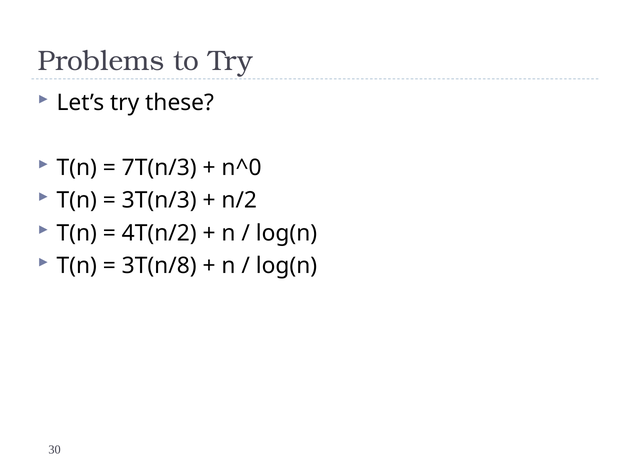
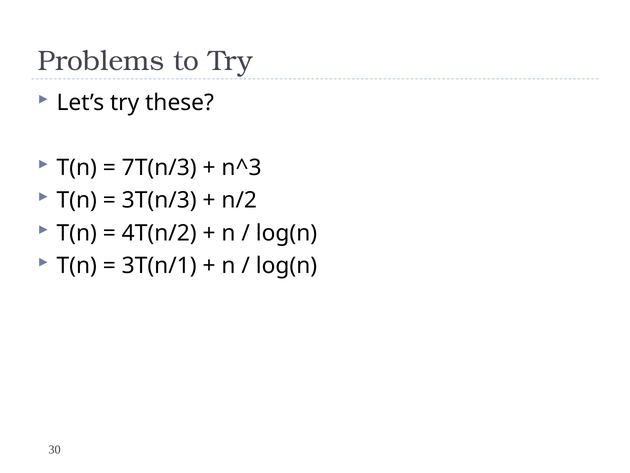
n^0: n^0 -> n^3 (242, 168)
3T(n/8: 3T(n/8 -> 3T(n/1 (159, 265)
